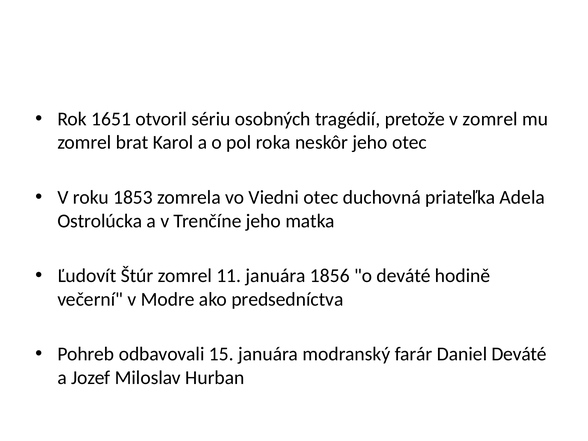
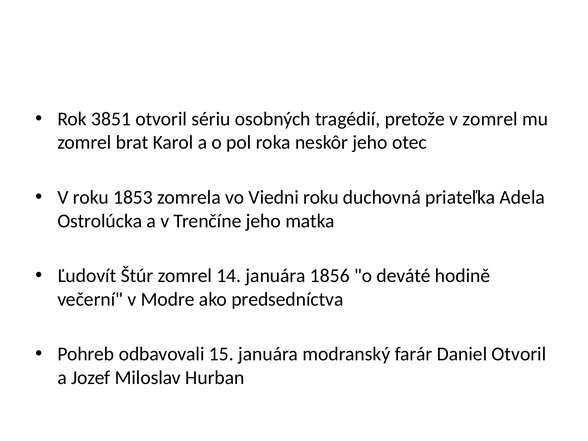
1651: 1651 -> 3851 (111, 119)
Viedni otec: otec -> roku (321, 197)
11: 11 -> 14 (229, 276)
Daniel Deváté: Deváté -> Otvoril (519, 354)
